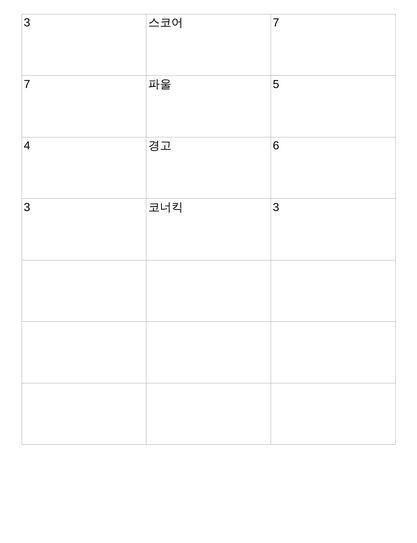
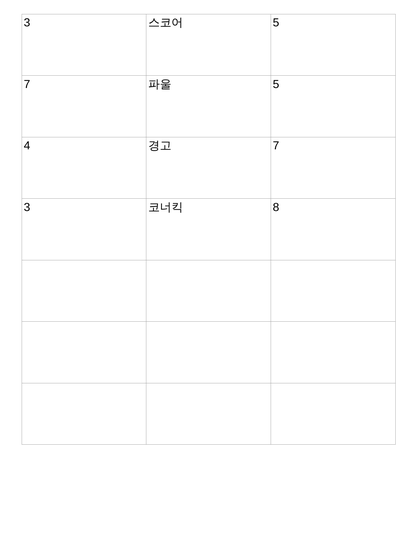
7: 7 -> 5 (276, 23)
6: 6 -> 7 (276, 146)
3: 3 -> 8 (276, 207)
